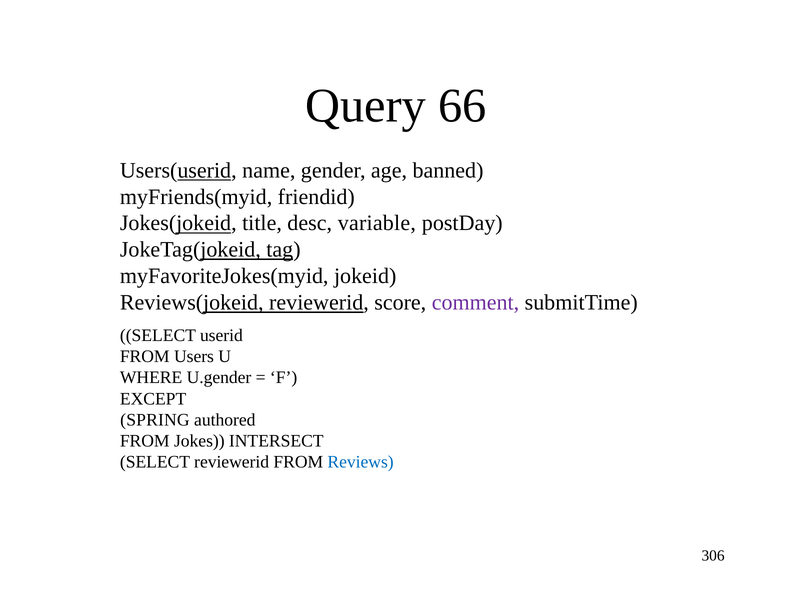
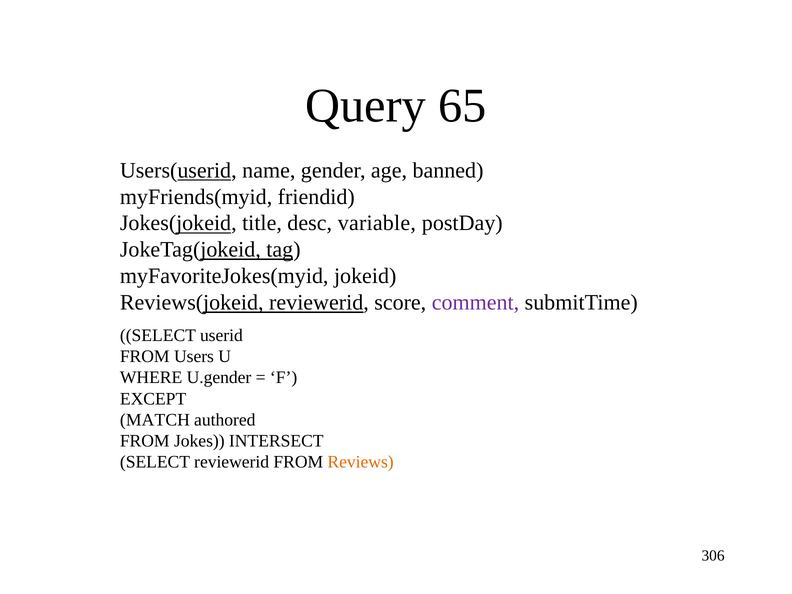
66: 66 -> 65 (462, 106)
SPRING: SPRING -> MATCH (155, 420)
Reviews colour: blue -> orange (361, 462)
